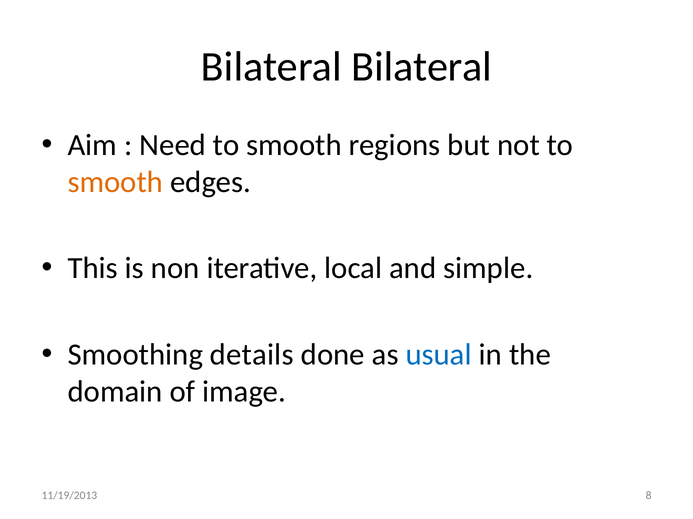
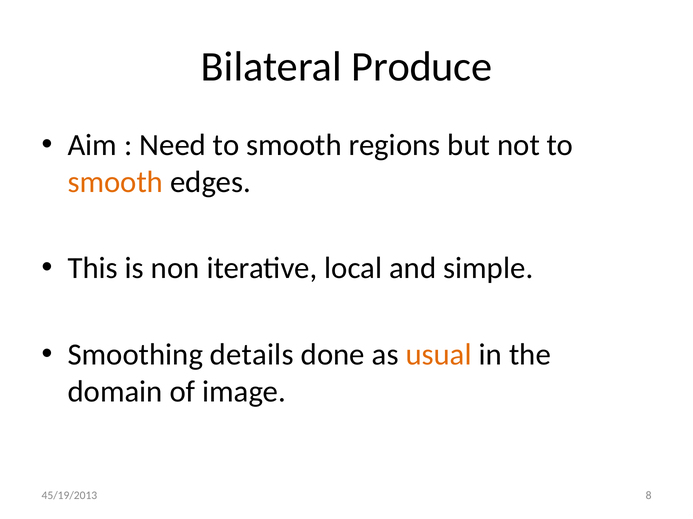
Bilateral Bilateral: Bilateral -> Produce (422, 67)
usual colour: blue -> orange (439, 355)
11/19/2013: 11/19/2013 -> 45/19/2013 (69, 496)
